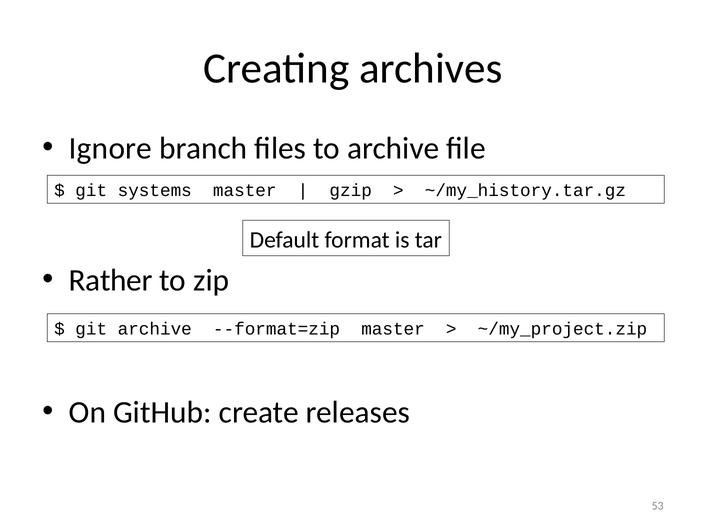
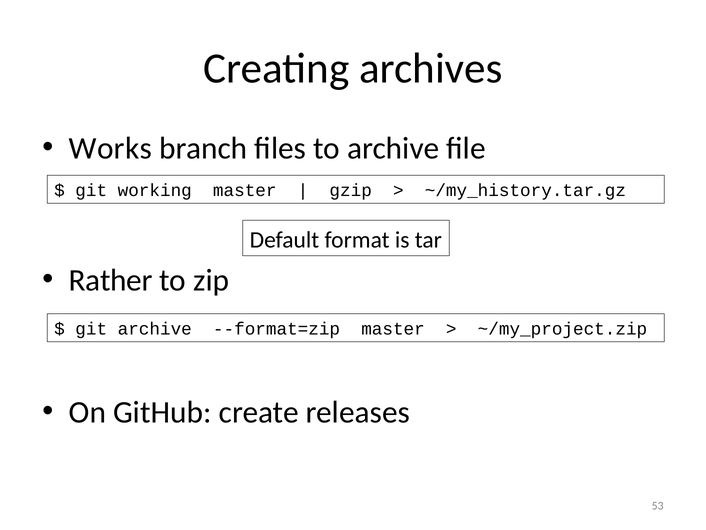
Ignore: Ignore -> Works (110, 148)
systems: systems -> working (155, 190)
